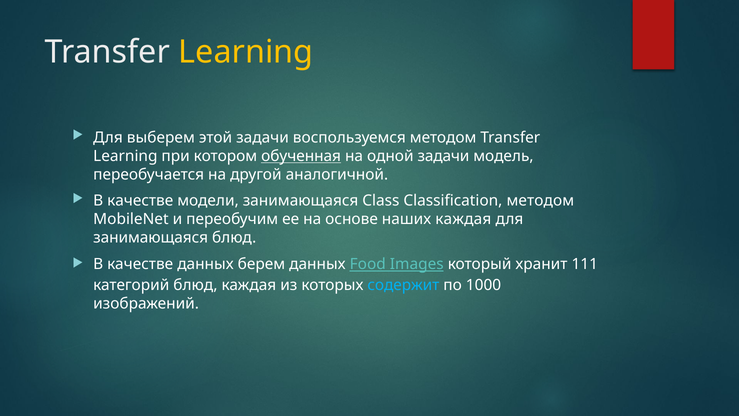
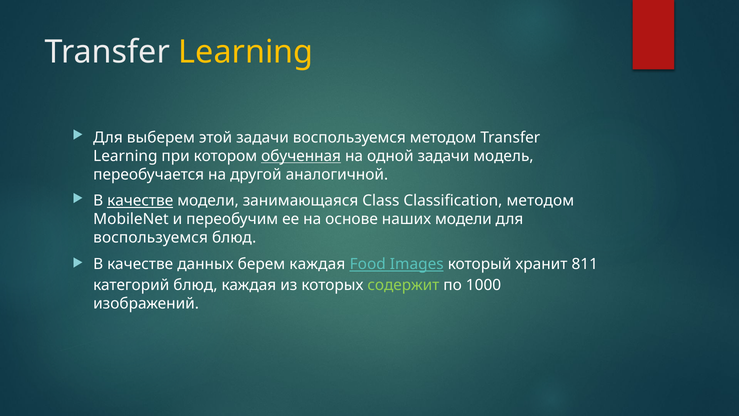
качестве underline: none -> present (140, 201)
наших каждая: каждая -> модели (463, 219)
занимающаяся: занимающаяся -> воспользуемся (151, 238)
берем данных: данных -> каждая (317, 264)
111: 111 -> 811 (585, 264)
содержит colour: light blue -> light green (403, 285)
